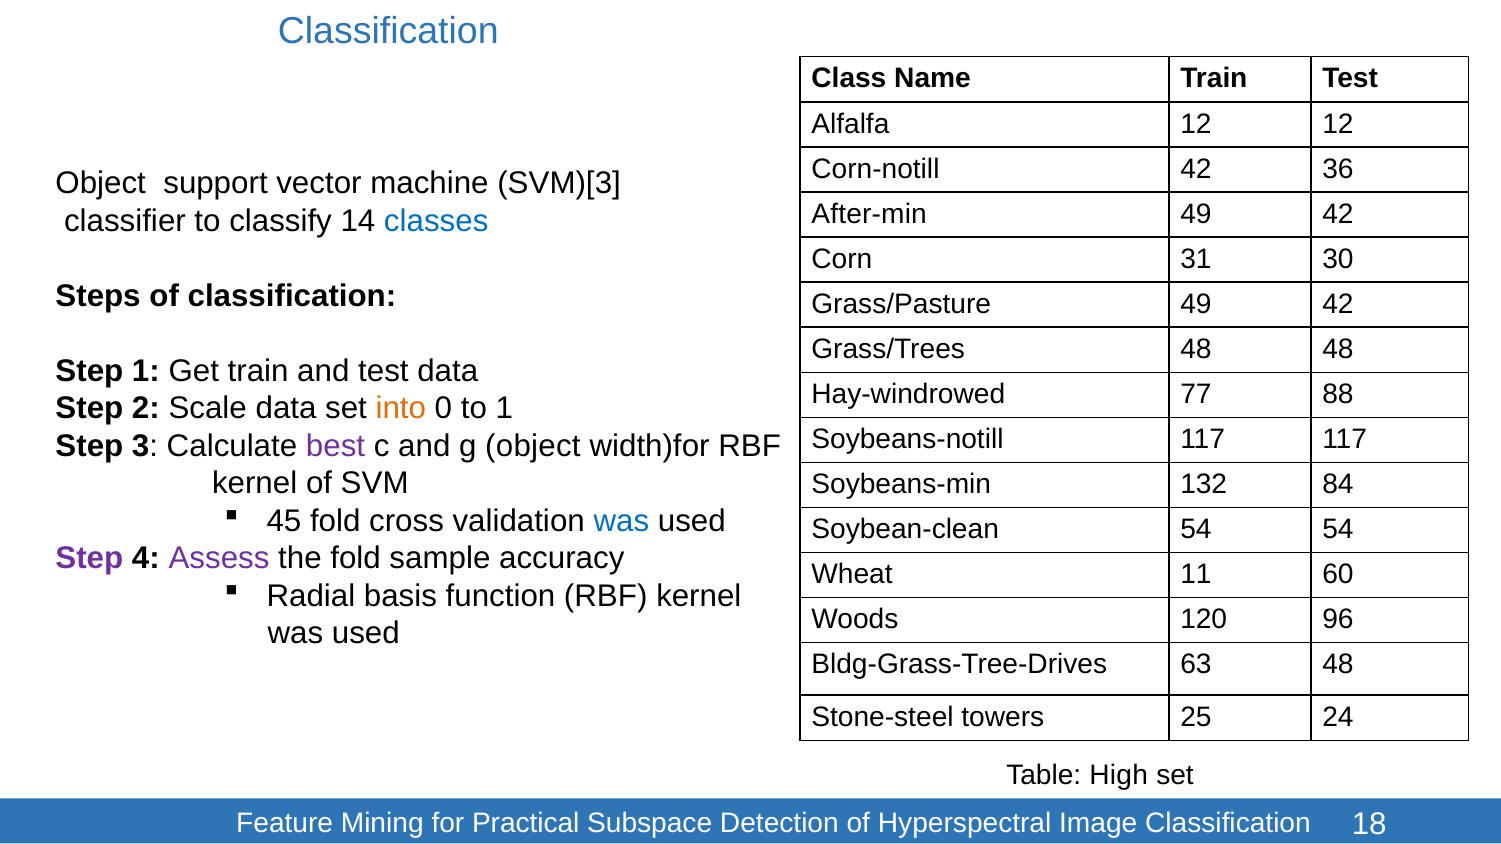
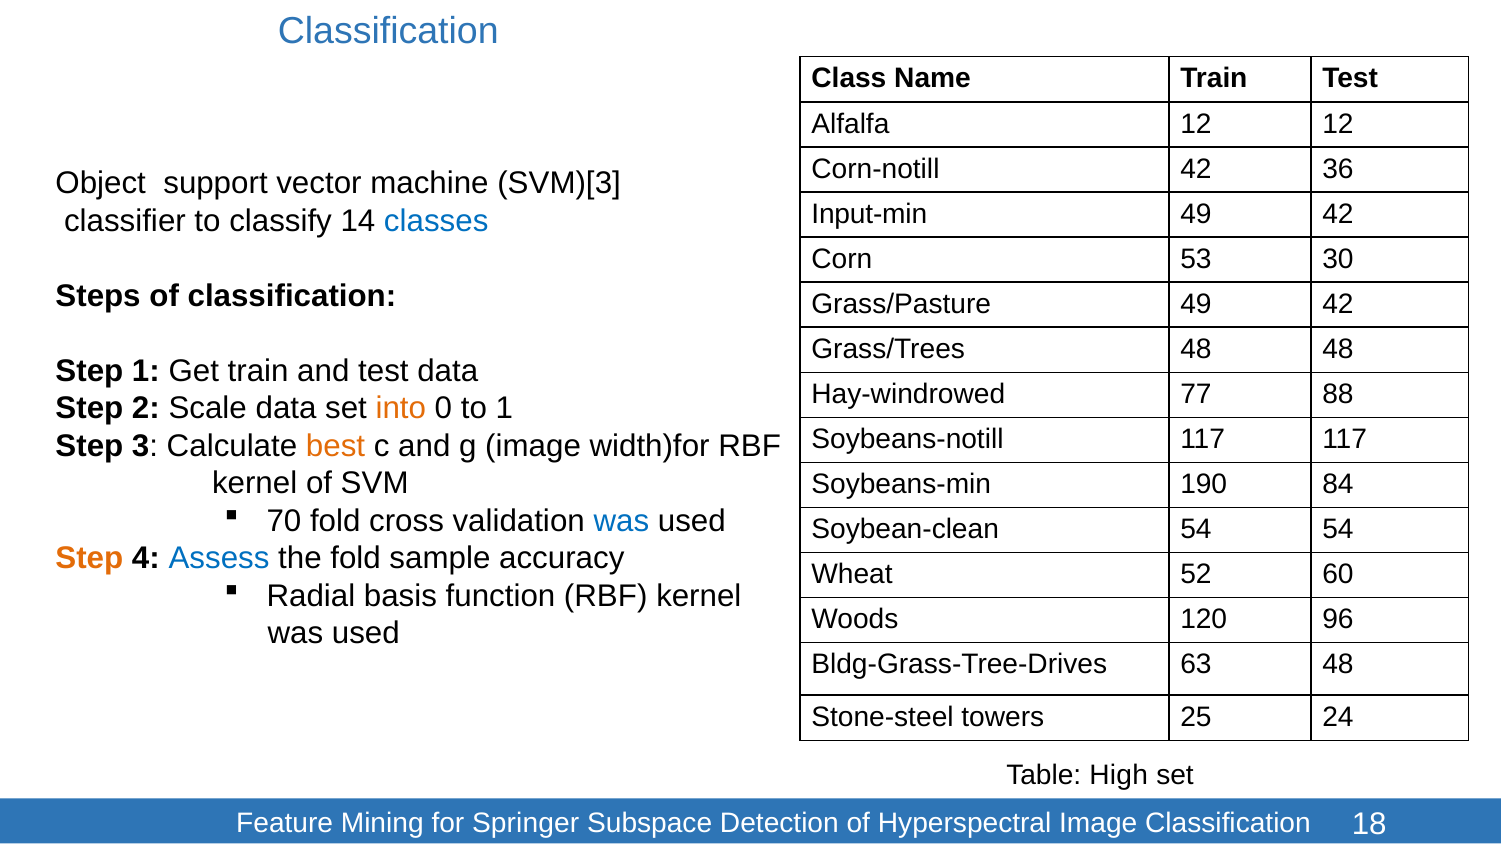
After-min: After-min -> Input-min (869, 214)
31: 31 -> 53 (1196, 259)
best colour: purple -> orange (336, 446)
g object: object -> image (533, 446)
132: 132 -> 190 (1204, 484)
45: 45 -> 70 (284, 521)
Step colour: purple -> orange (89, 559)
Assess colour: purple -> blue (219, 559)
11: 11 -> 52 (1196, 575)
Practical: Practical -> Springer (526, 823)
